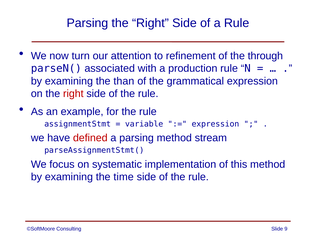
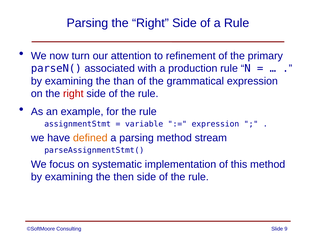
through: through -> primary (265, 56)
defined colour: red -> orange (90, 138)
time: time -> then (124, 177)
